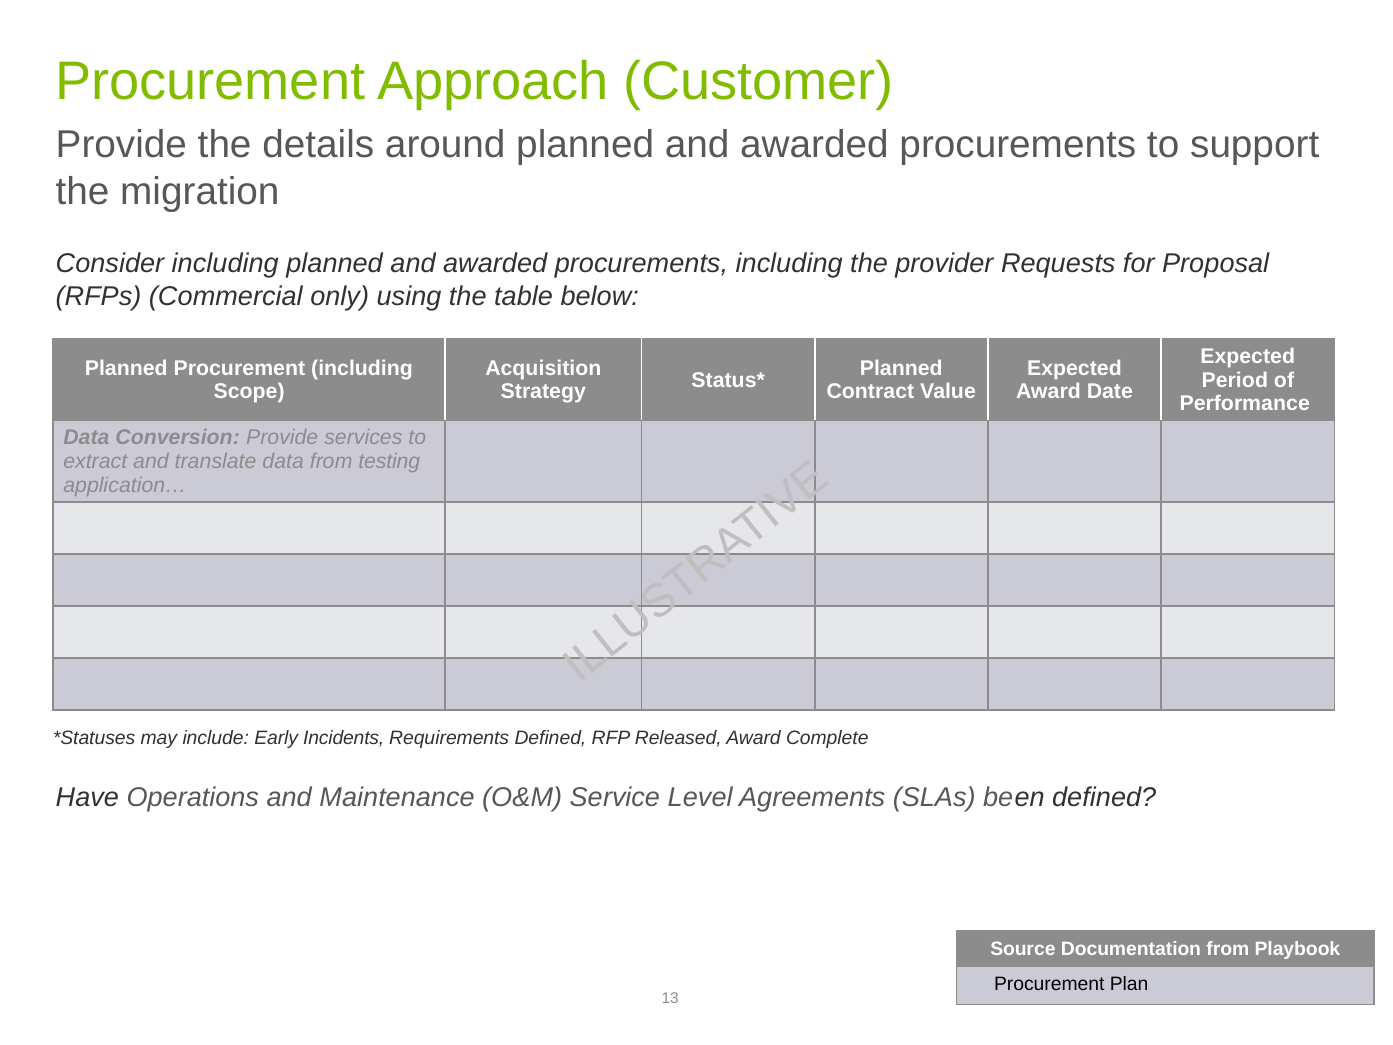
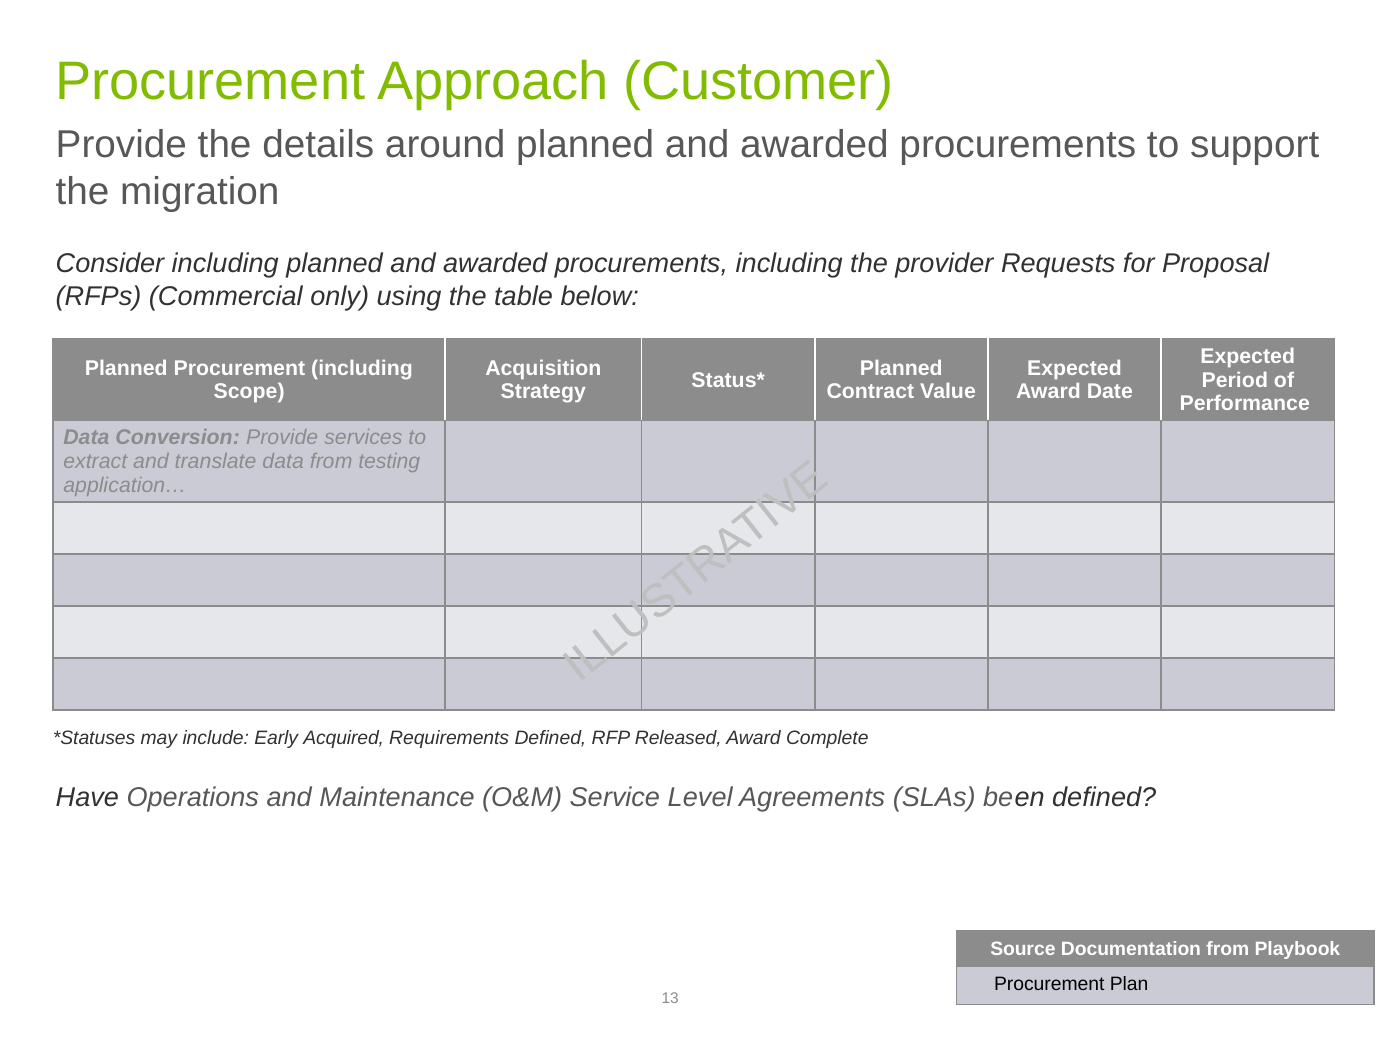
Incidents: Incidents -> Acquired (344, 738)
